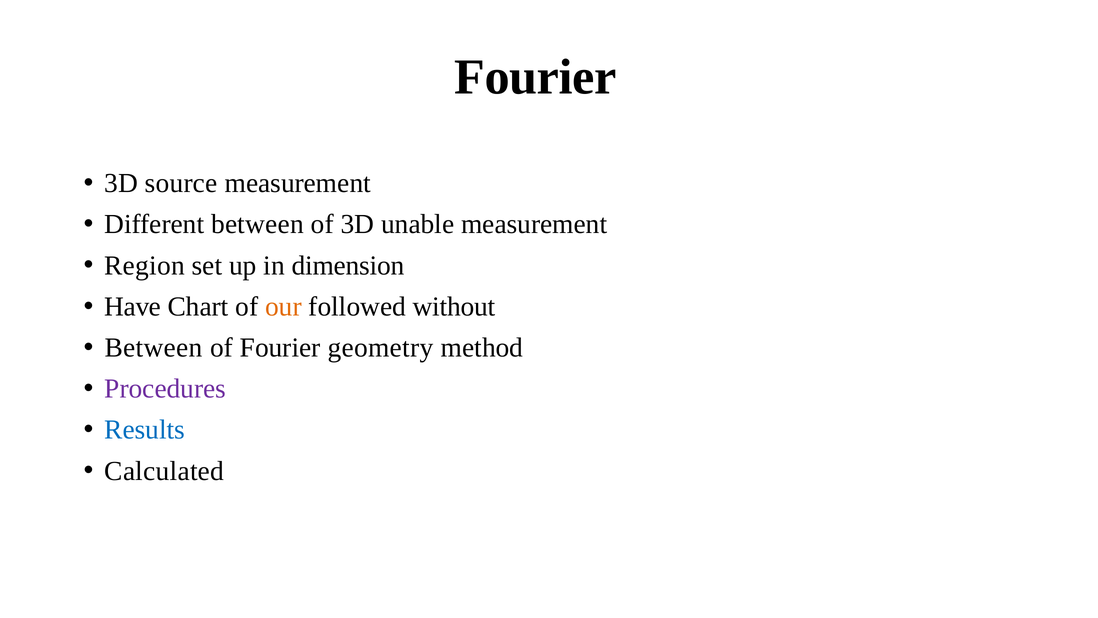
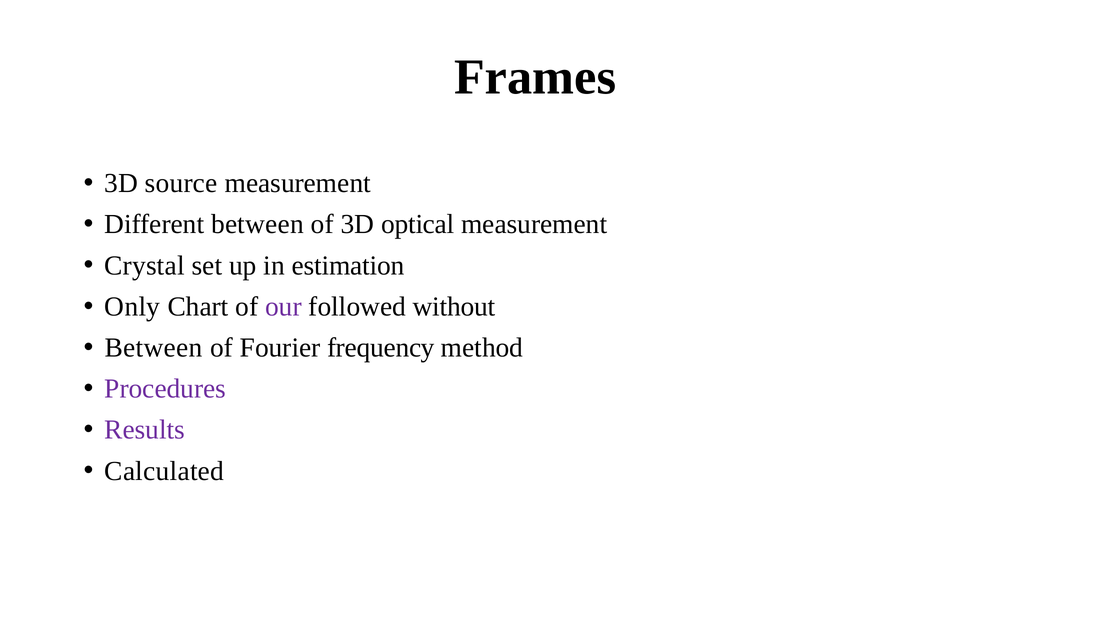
Fourier: Fourier -> Frames (535, 77)
unable: unable -> optical (418, 224)
Region: Region -> Crystal (145, 265)
dimension: dimension -> estimation (348, 265)
Have: Have -> Only (132, 306)
our colour: orange -> purple (283, 306)
geometry: geometry -> frequency (381, 348)
Results colour: blue -> purple (145, 430)
